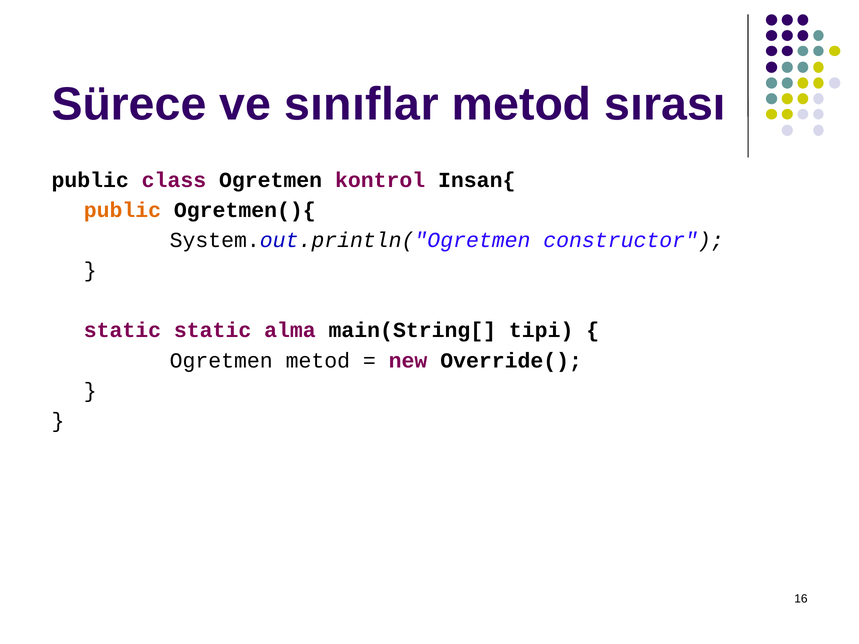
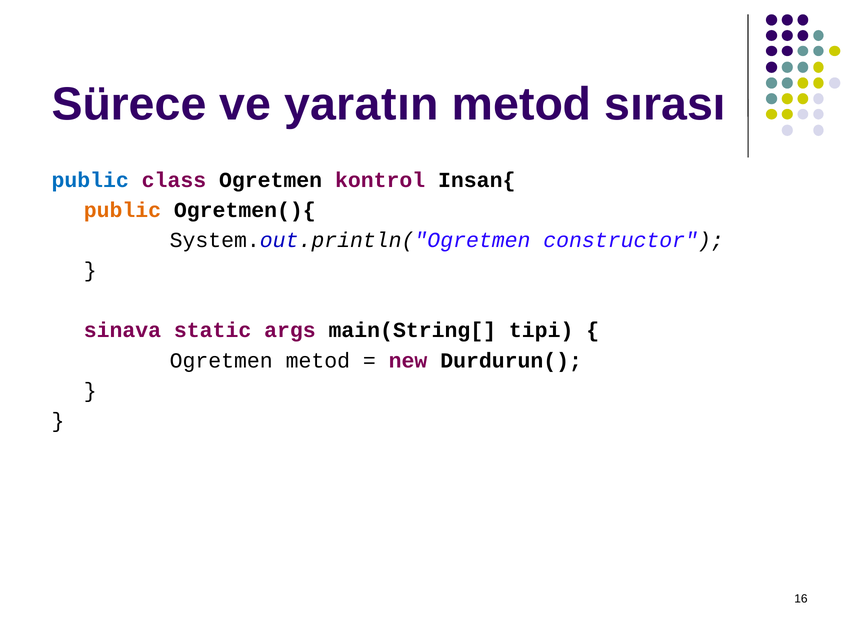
sınıflar: sınıflar -> yaratın (361, 104)
public colour: black -> blue (90, 180)
static: static -> sinava (122, 331)
alma: alma -> args (290, 331)
Override(: Override( -> Durdurun( (511, 361)
